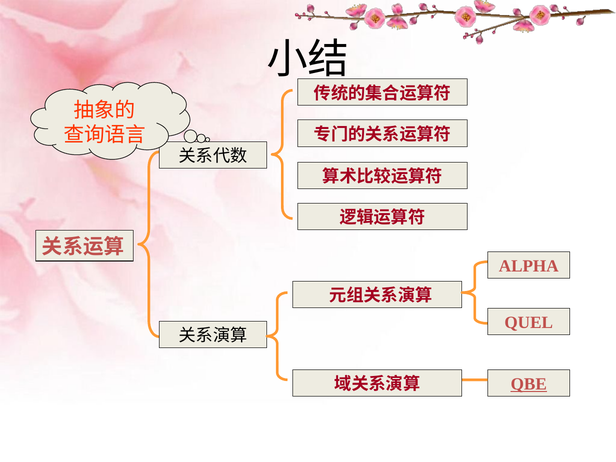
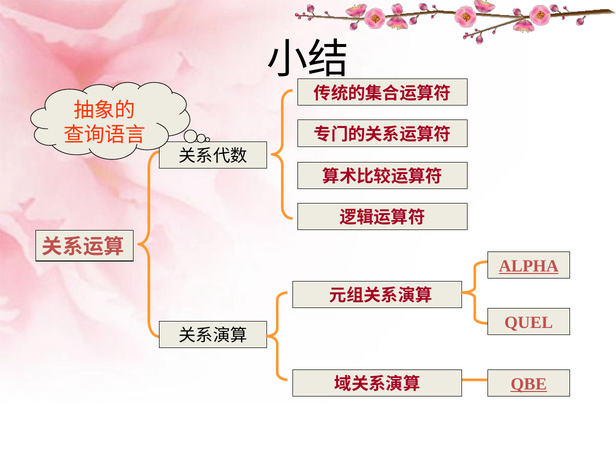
ALPHA underline: none -> present (529, 266)
